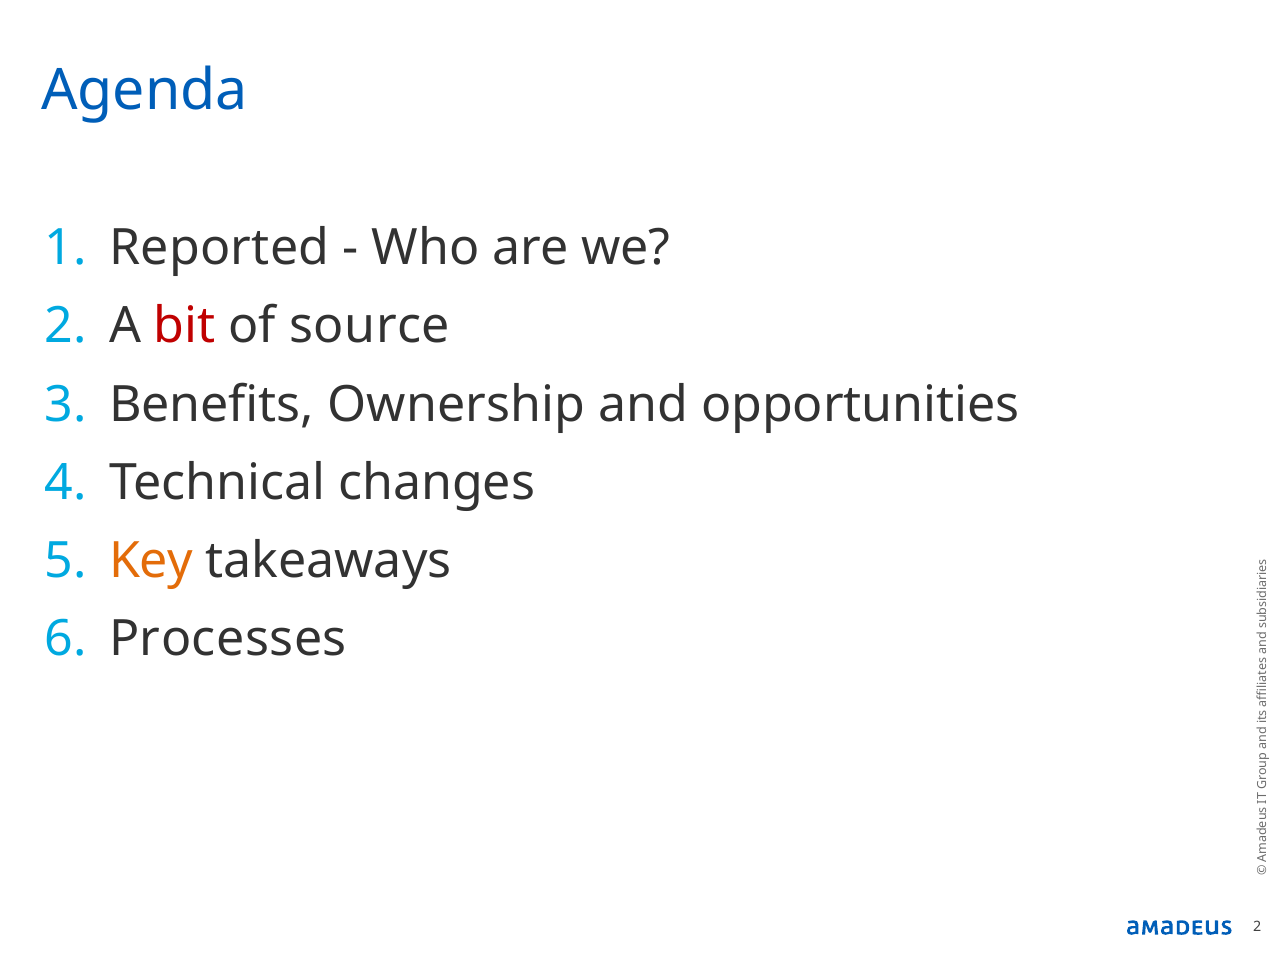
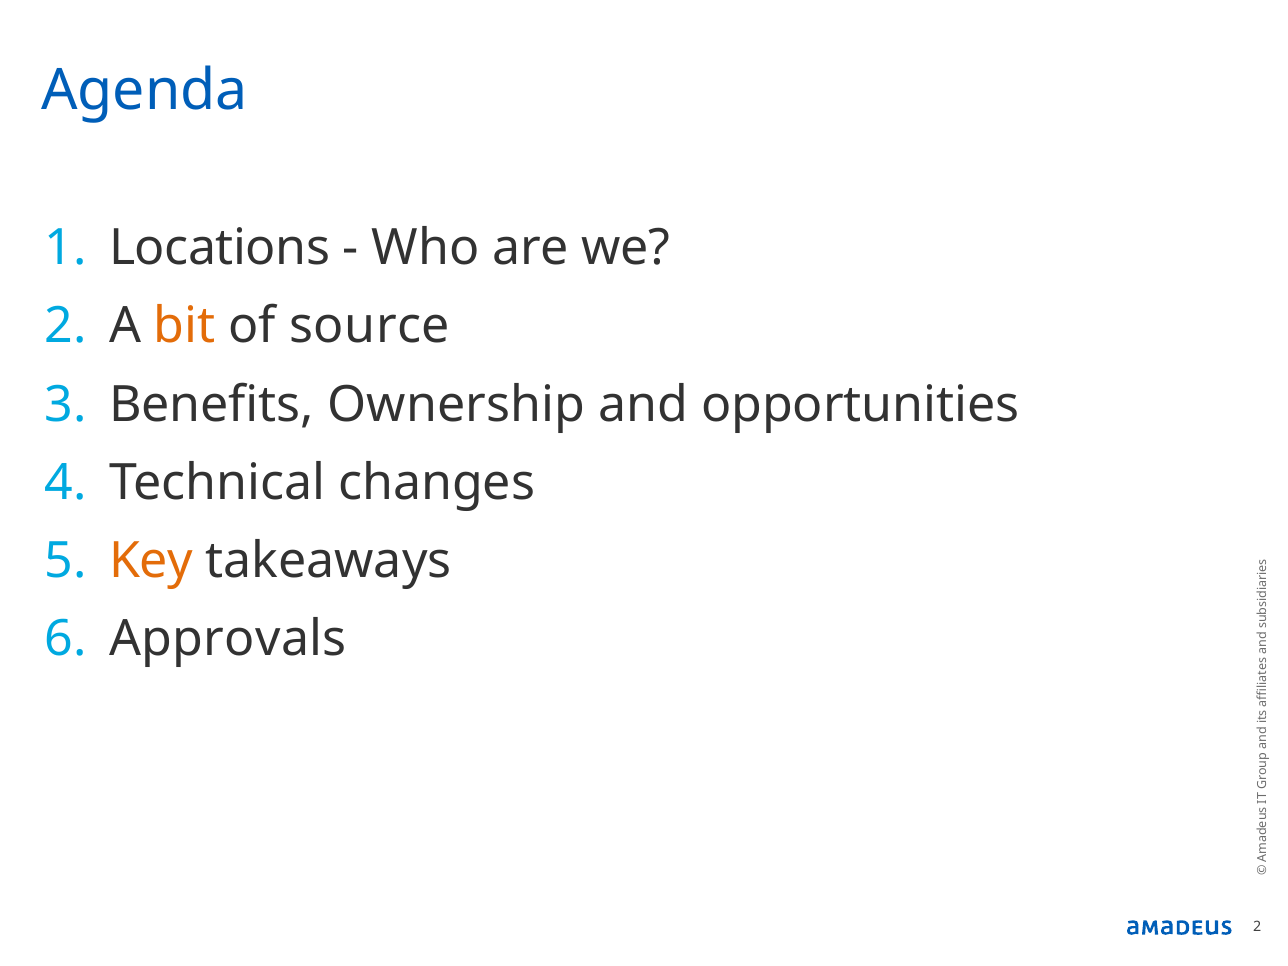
Reported: Reported -> Locations (220, 248)
bit colour: red -> orange (185, 326)
Processes: Processes -> Approvals (228, 639)
